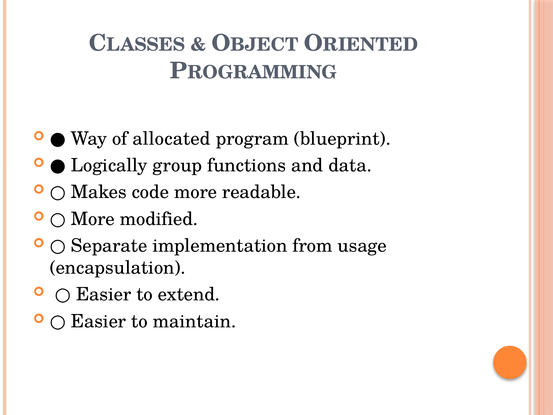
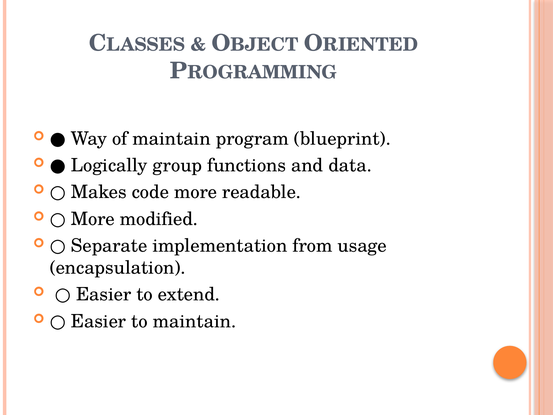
of allocated: allocated -> maintain (172, 139)
